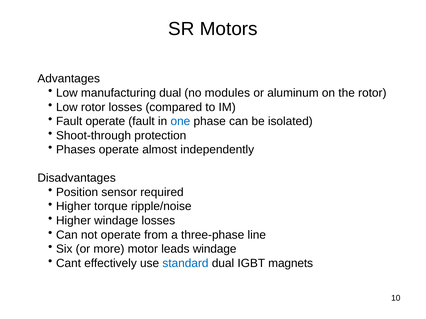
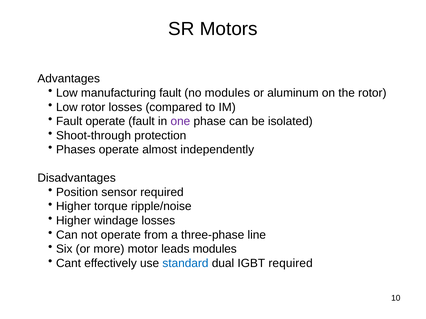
manufacturing dual: dual -> fault (170, 93)
one colour: blue -> purple (180, 121)
leads windage: windage -> modules (215, 249)
IGBT magnets: magnets -> required (291, 264)
